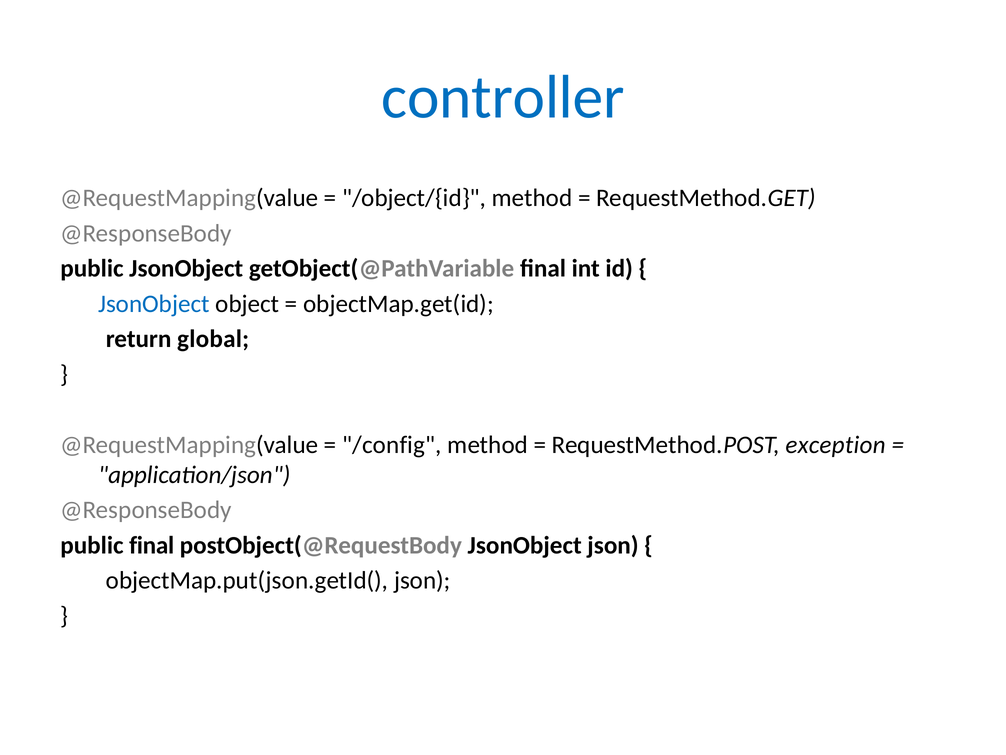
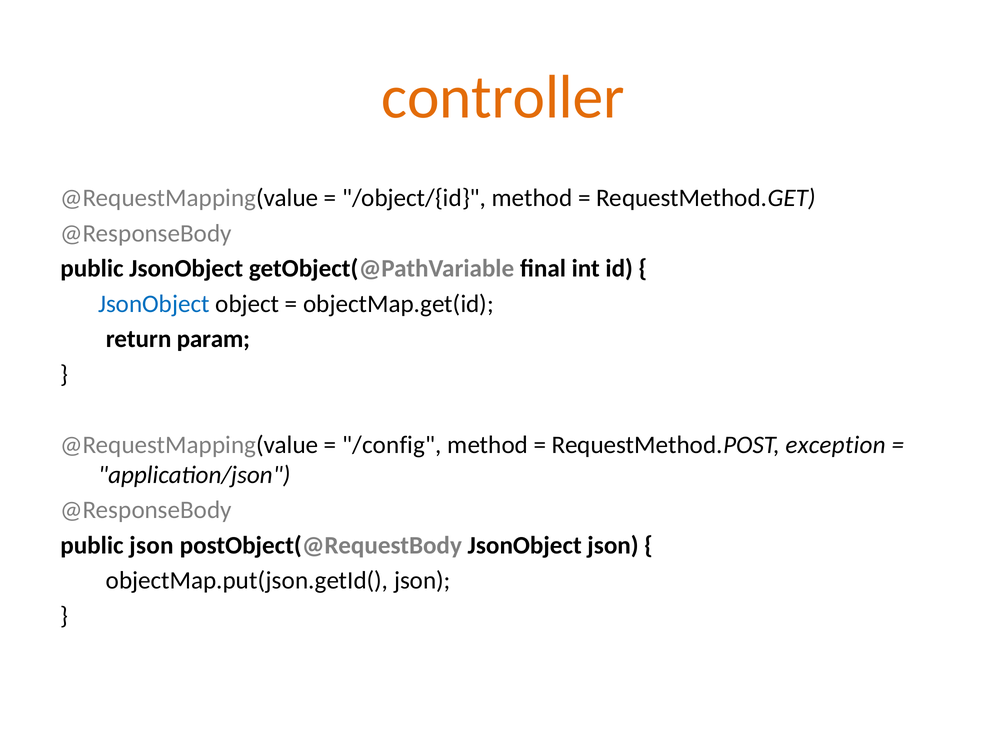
controller colour: blue -> orange (503, 97)
global: global -> param (213, 339)
public final: final -> json (151, 545)
